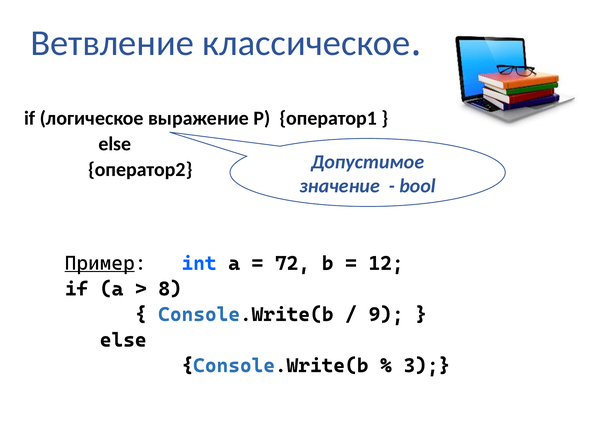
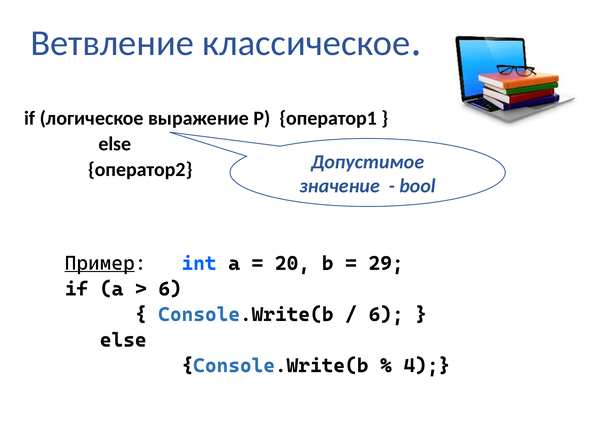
72: 72 -> 20 (292, 264)
12: 12 -> 29 (386, 264)
8: 8 -> 6 (170, 289)
9: 9 -> 6 (386, 315)
3: 3 -> 4 (427, 366)
